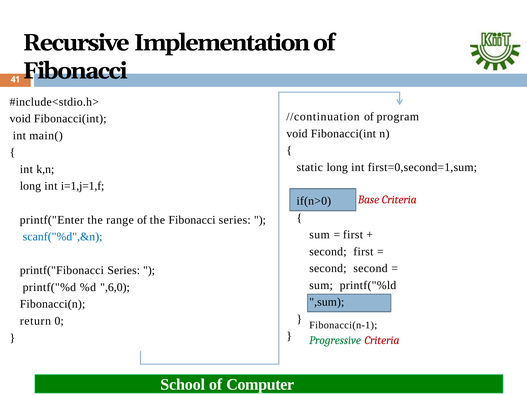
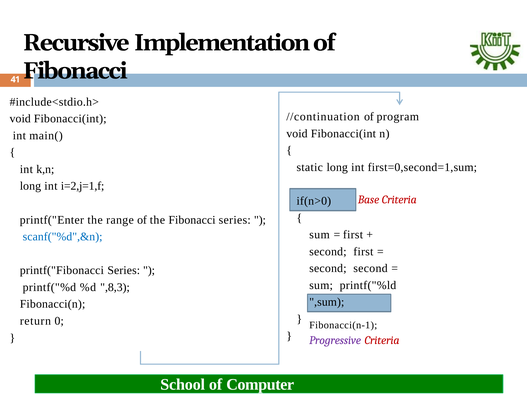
i=1,j=1,f: i=1,j=1,f -> i=2,j=1,f (83, 186)
,6,0: ,6,0 -> ,8,3 (115, 287)
Progressive colour: green -> purple (335, 340)
